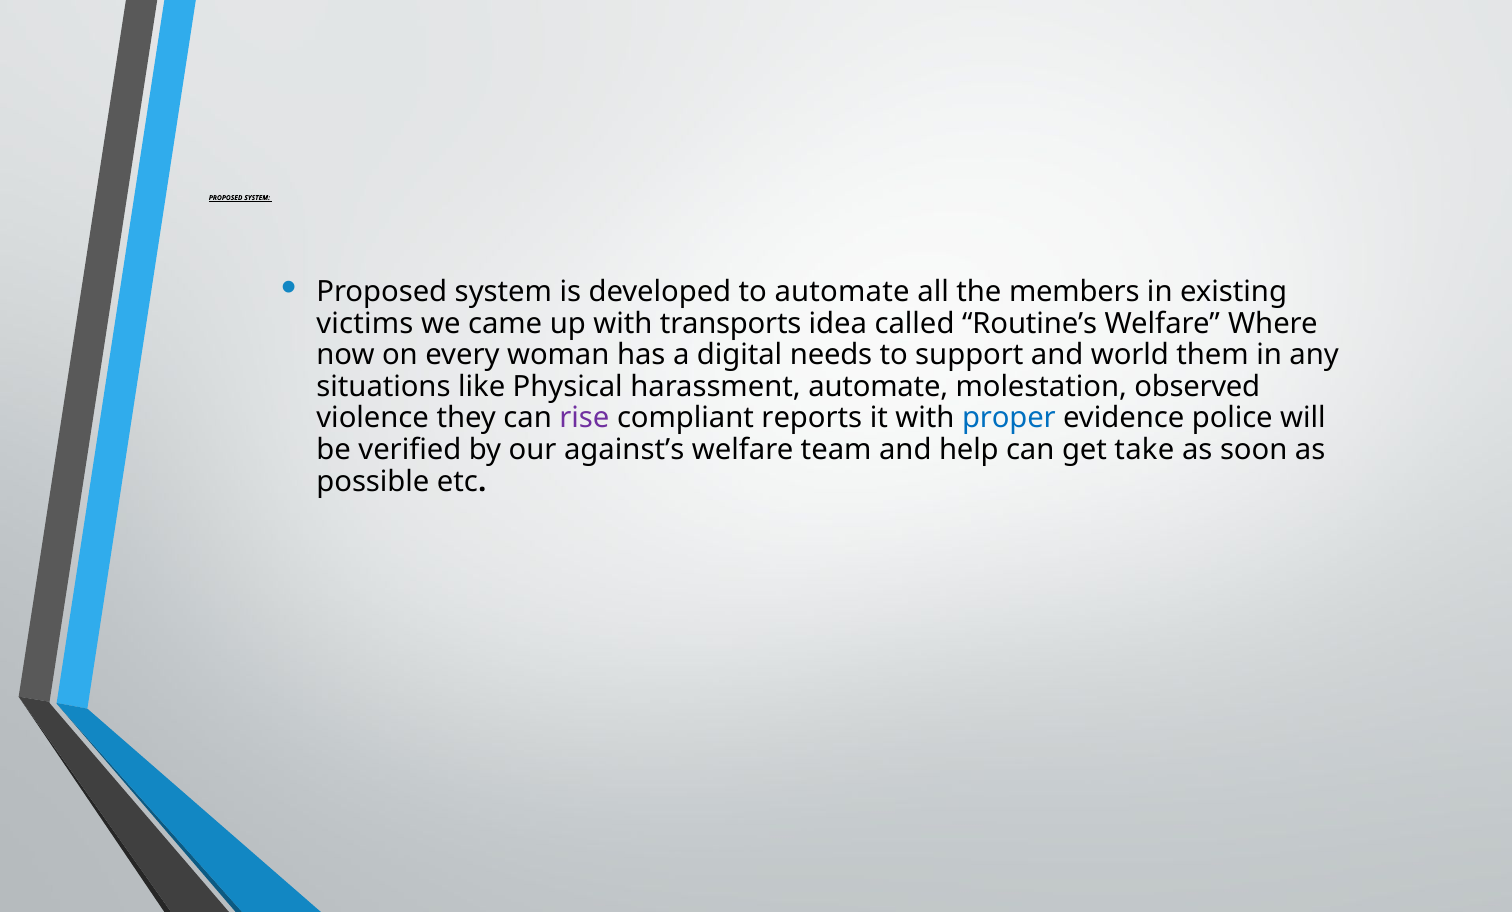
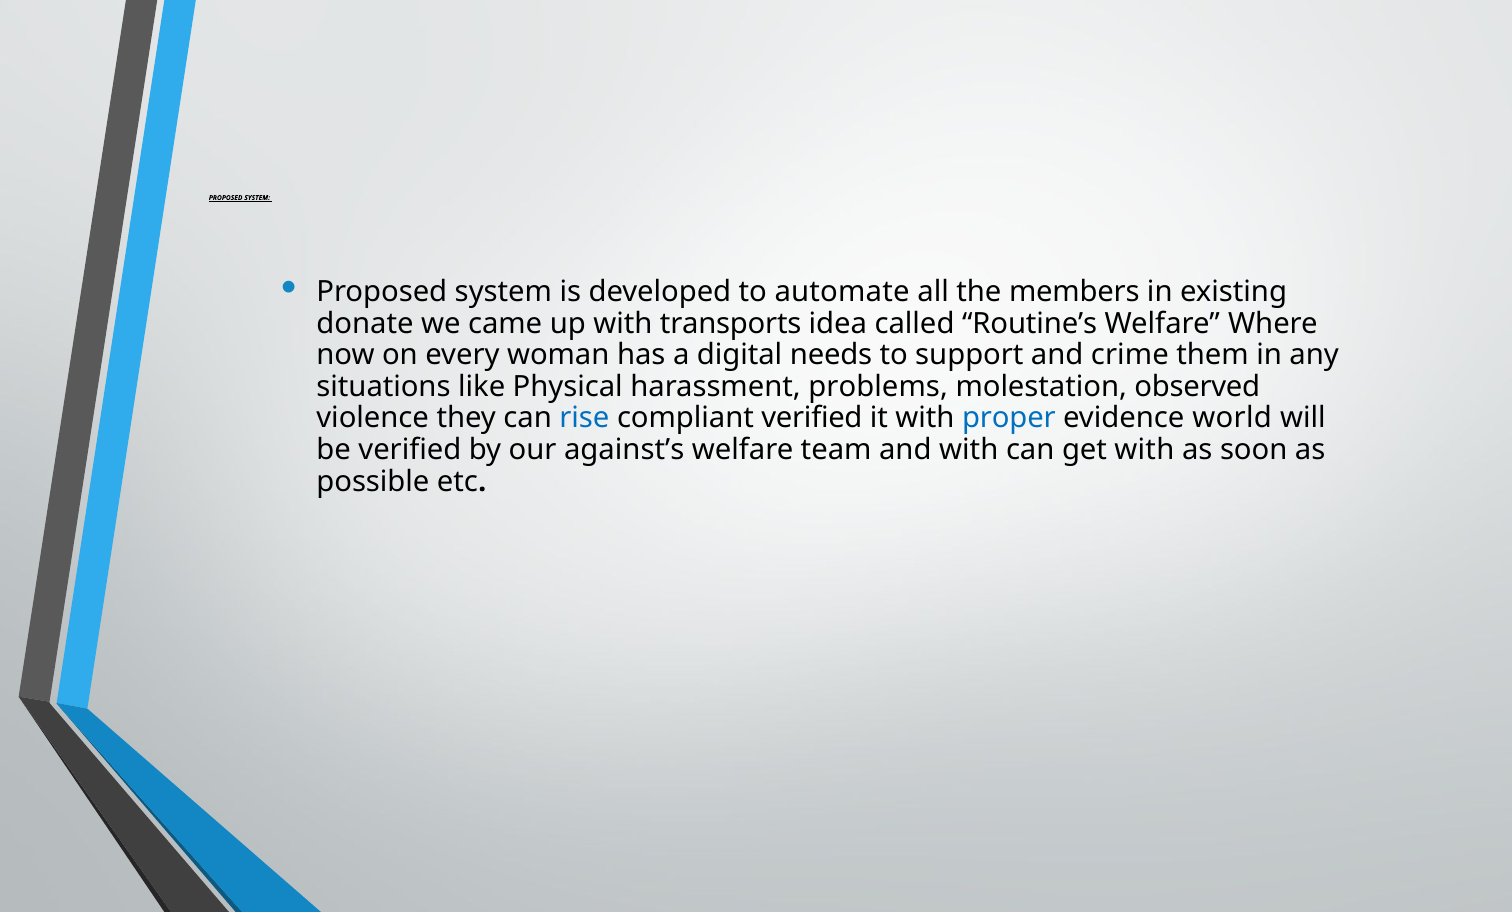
victims: victims -> donate (365, 324)
world: world -> crime (1130, 355)
harassment automate: automate -> problems (878, 387)
rise colour: purple -> blue (584, 418)
compliant reports: reports -> verified (812, 418)
police: police -> world (1232, 418)
and help: help -> with (969, 450)
get take: take -> with (1144, 450)
